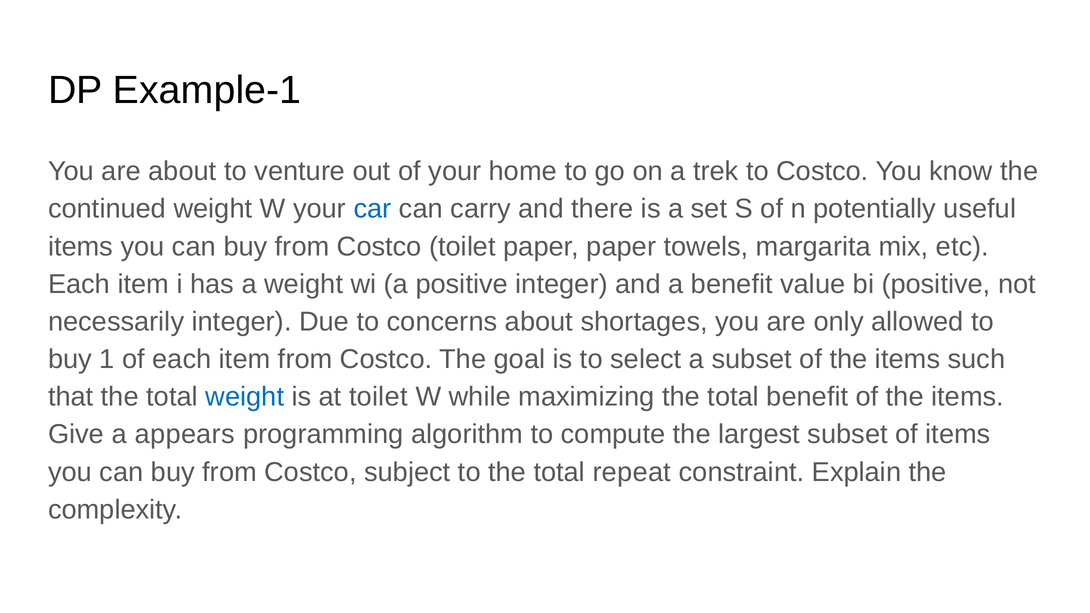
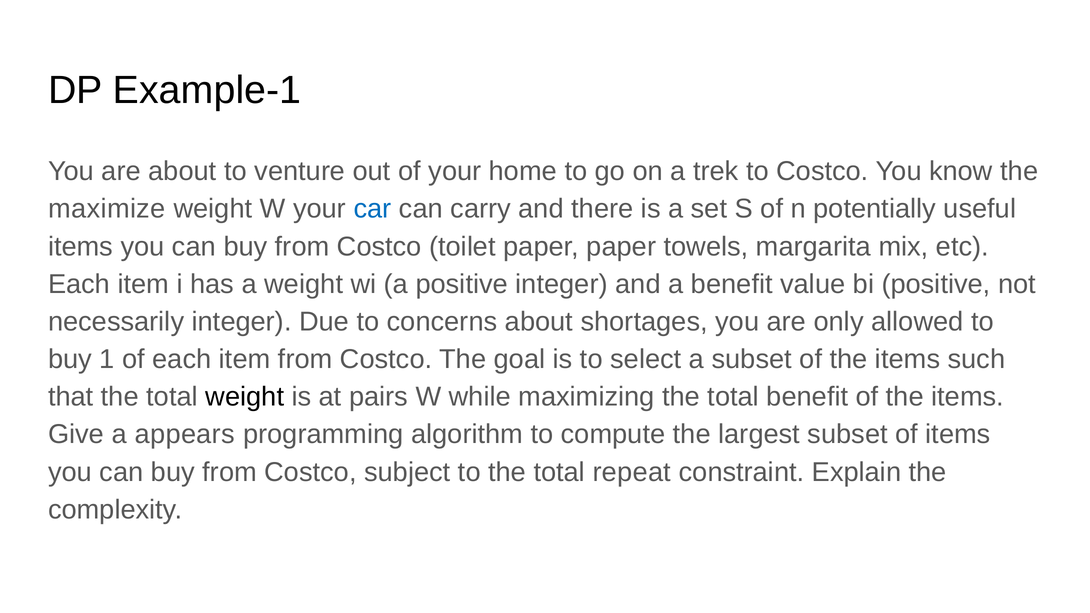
continued: continued -> maximize (107, 209)
weight colour: blue -> black (245, 397)
at toilet: toilet -> pairs (378, 397)
